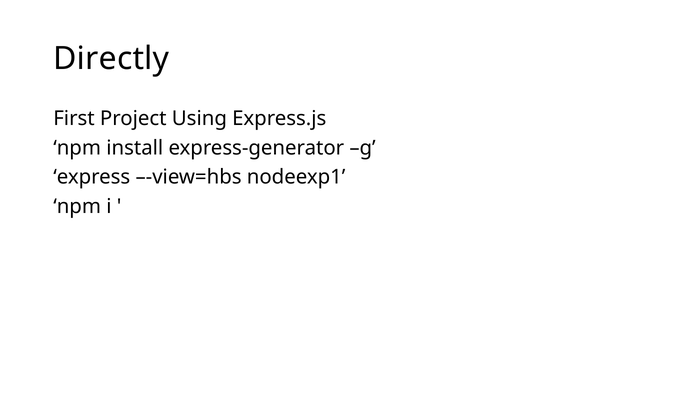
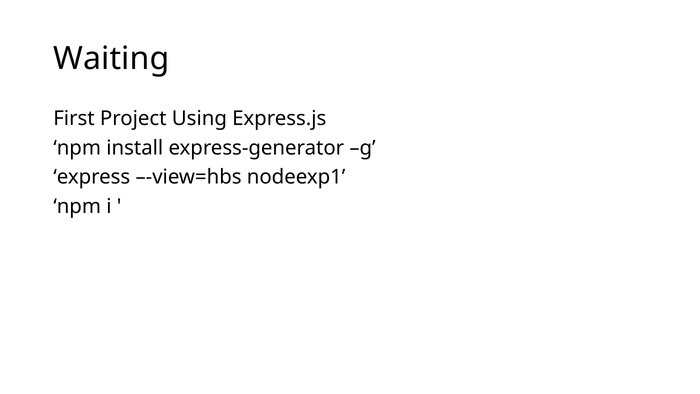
Directly: Directly -> Waiting (111, 59)
